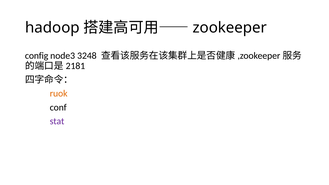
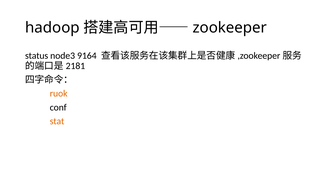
config: config -> status (37, 56)
3248: 3248 -> 9164 (87, 56)
stat colour: purple -> orange (57, 121)
